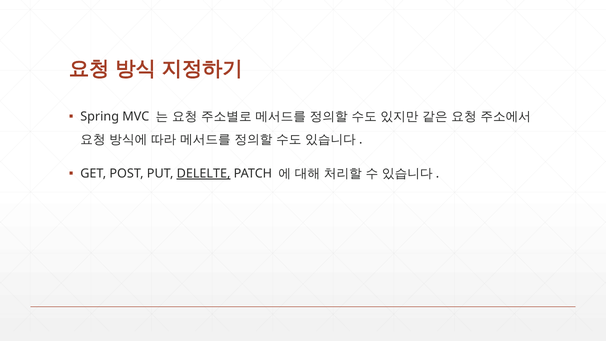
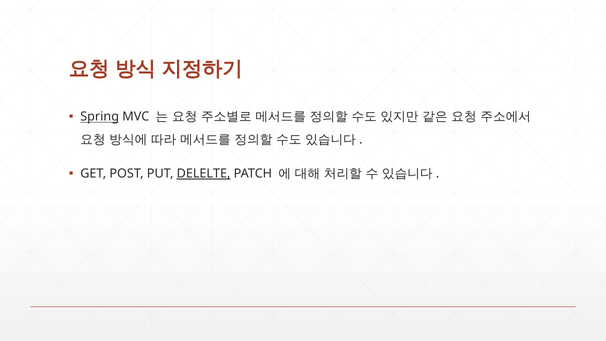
Spring underline: none -> present (100, 117)
